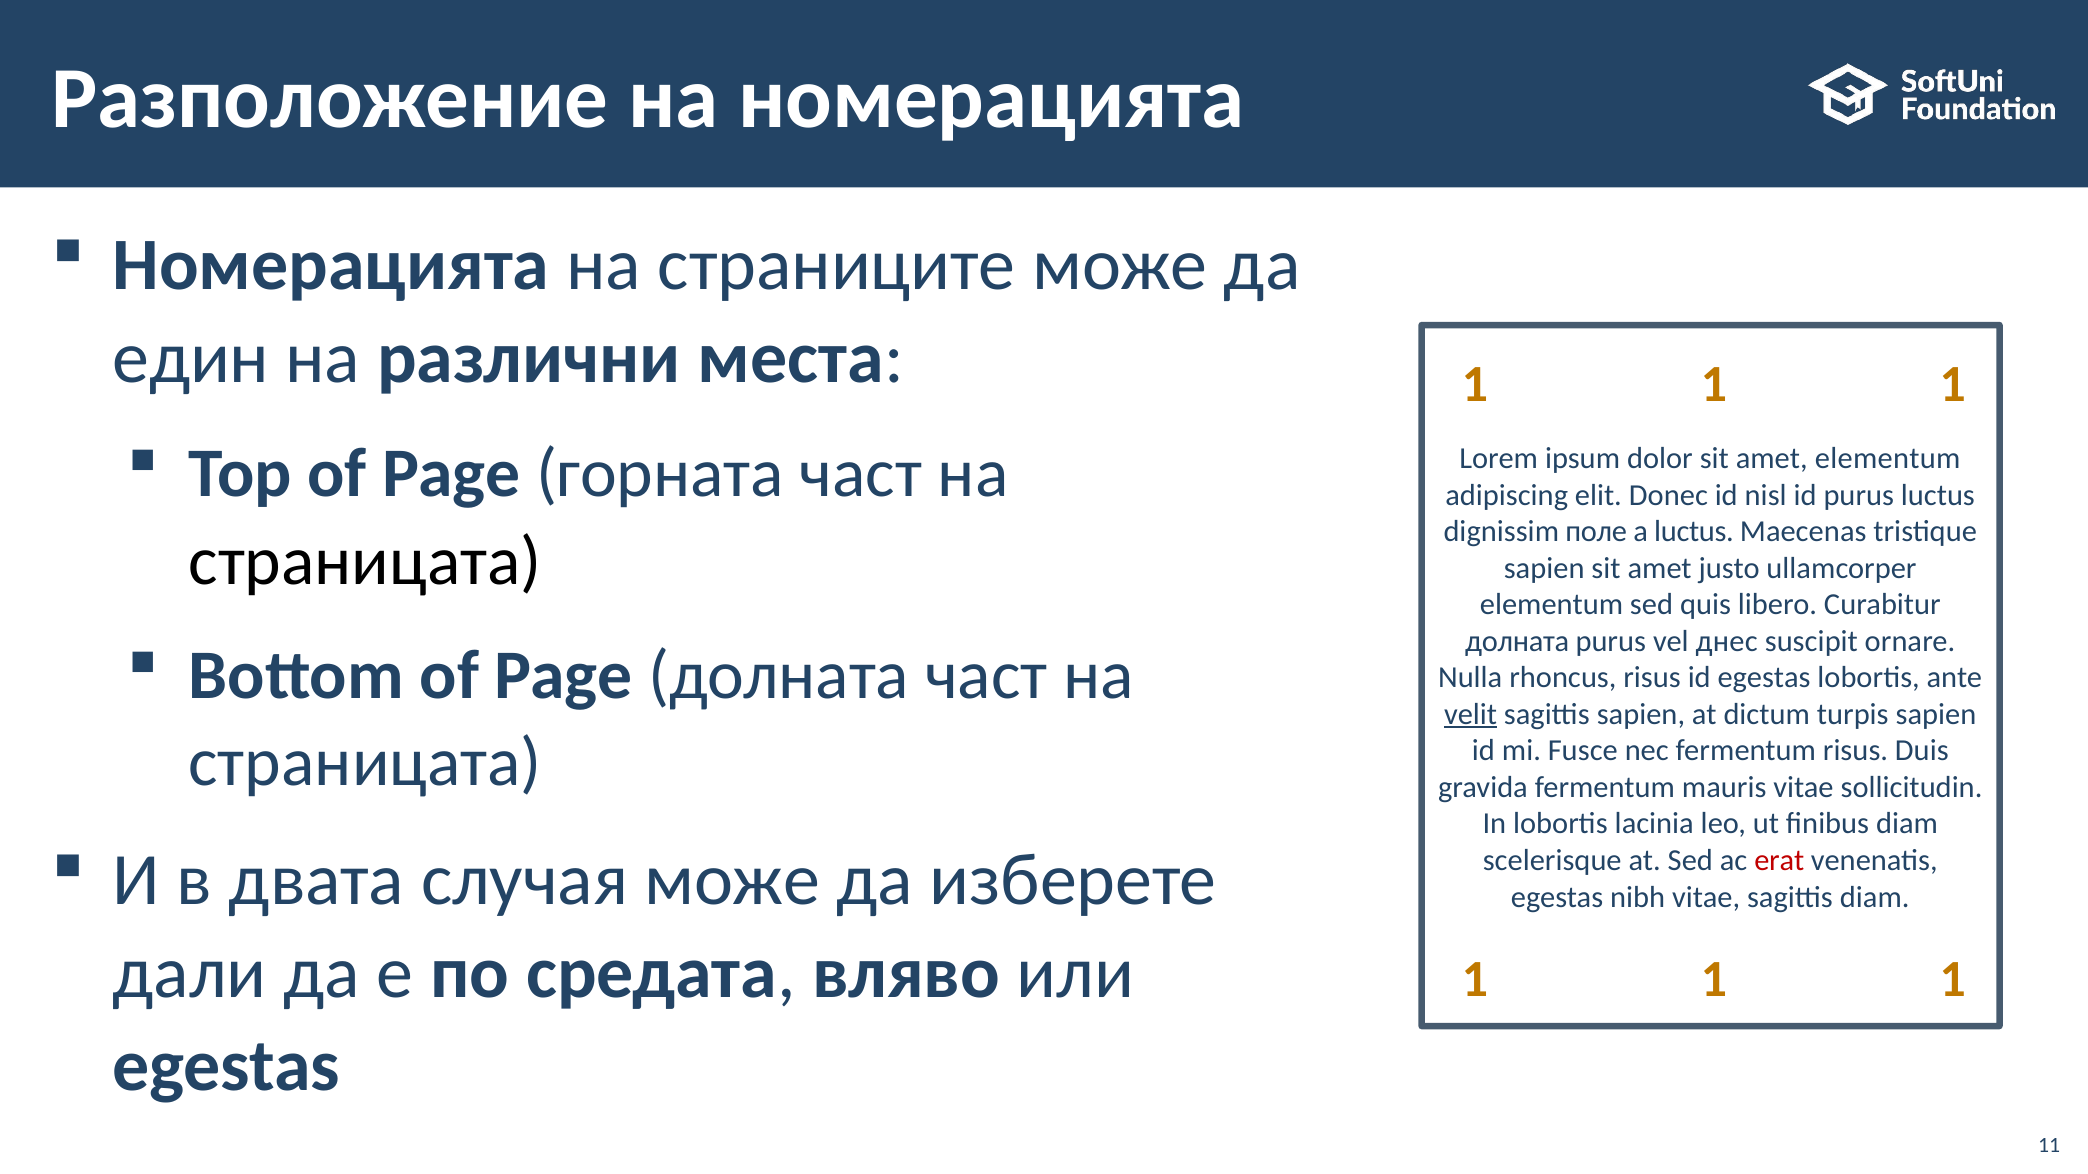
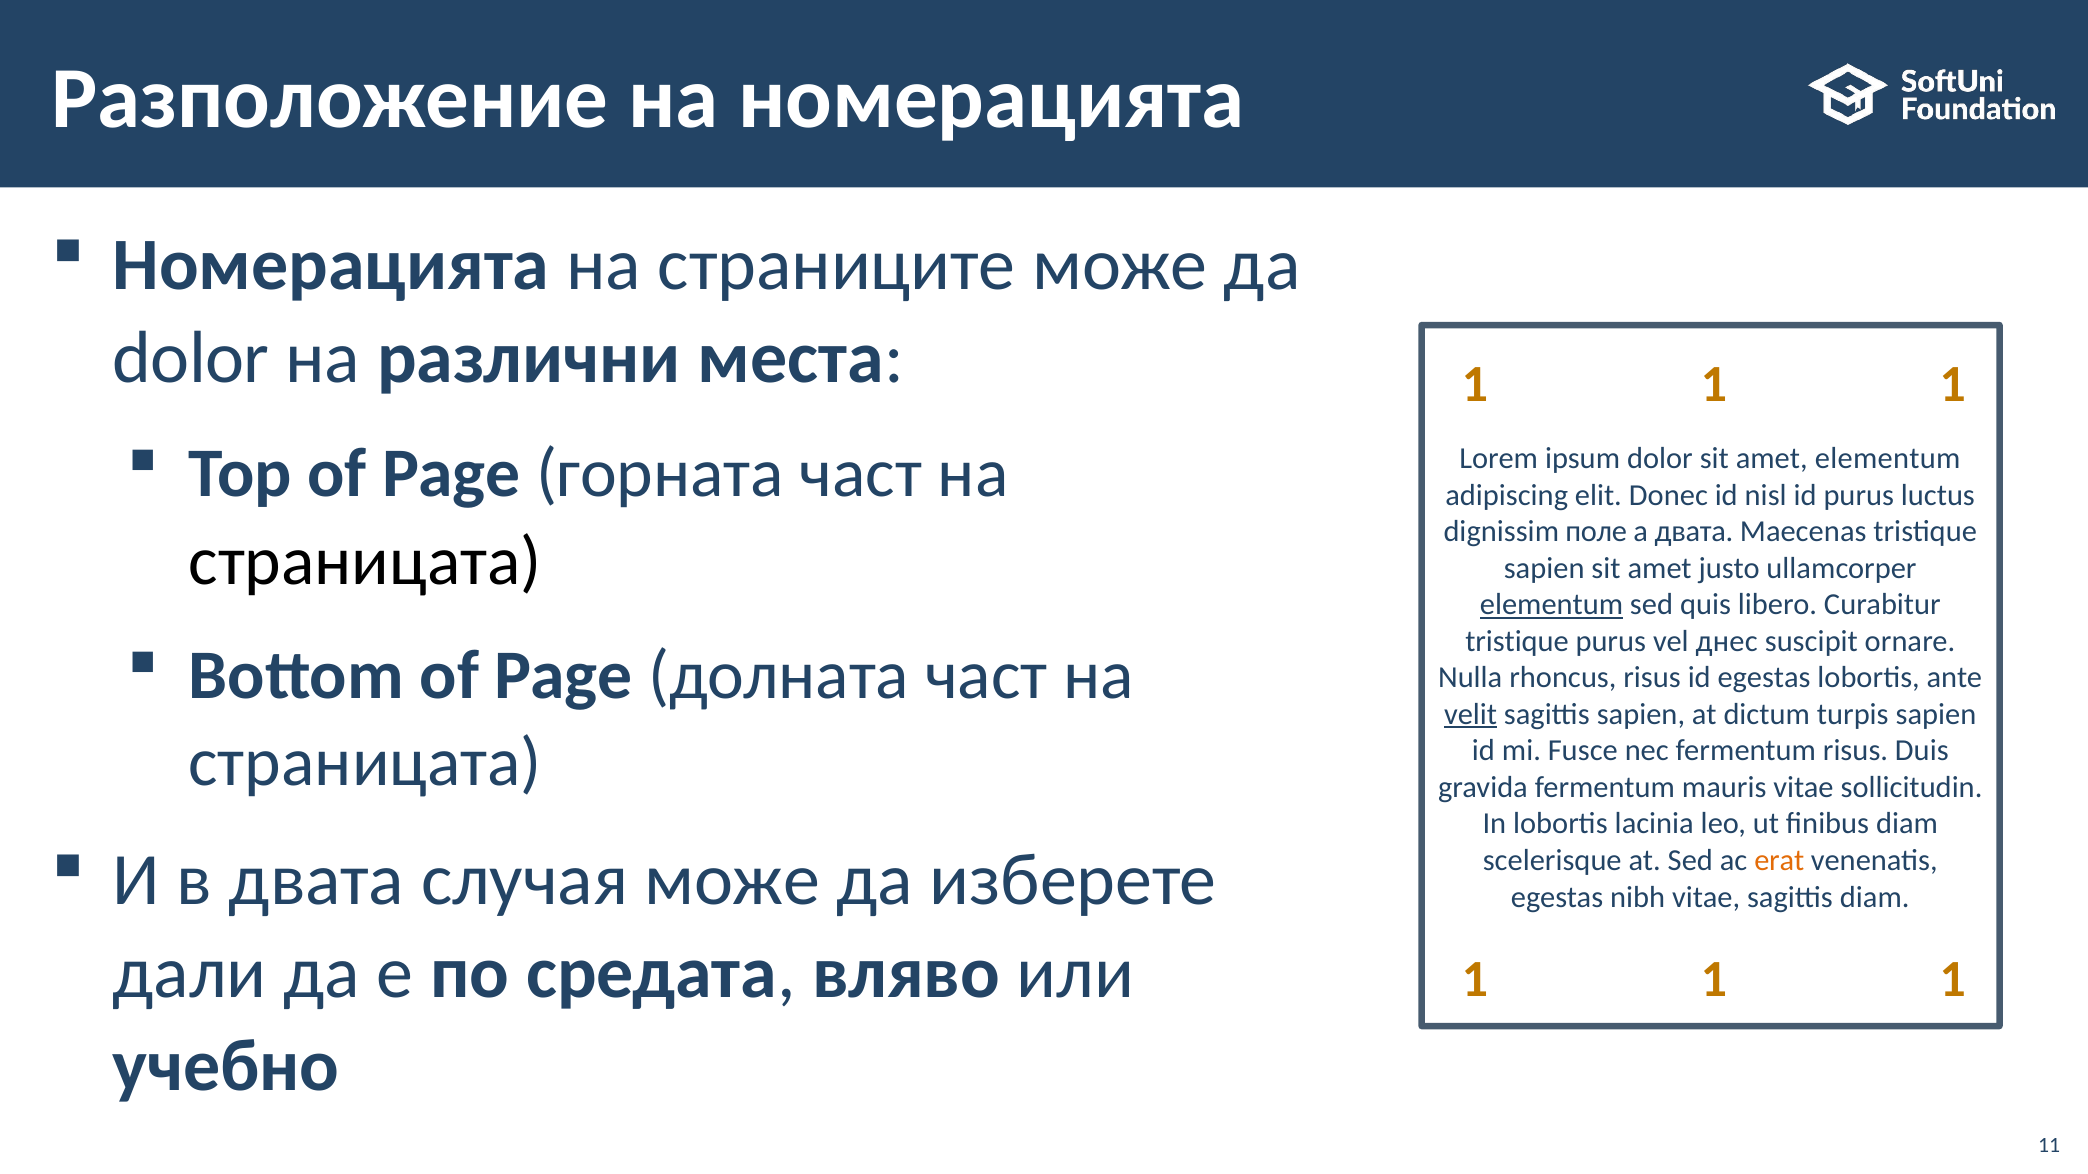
един: един -> dolor (191, 358)
a luctus: luctus -> двата (1694, 532)
elementum underline: none -> present (1552, 605)
долната: долната -> tristique (1517, 641)
erat colour: red -> orange (1779, 861)
egestas: egestas -> учебно (226, 1066)
